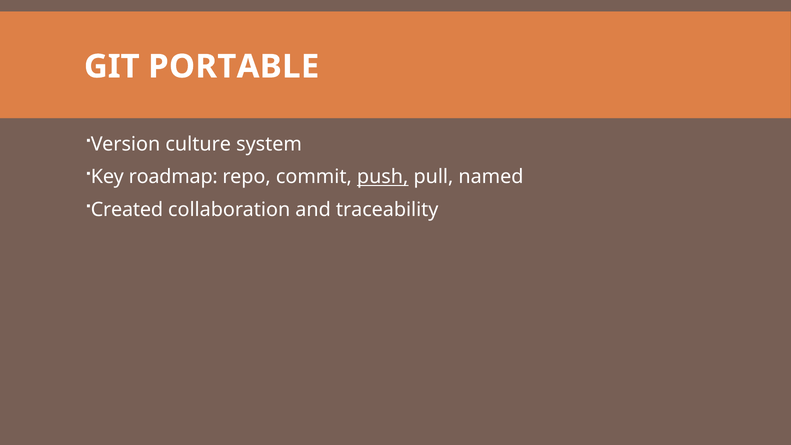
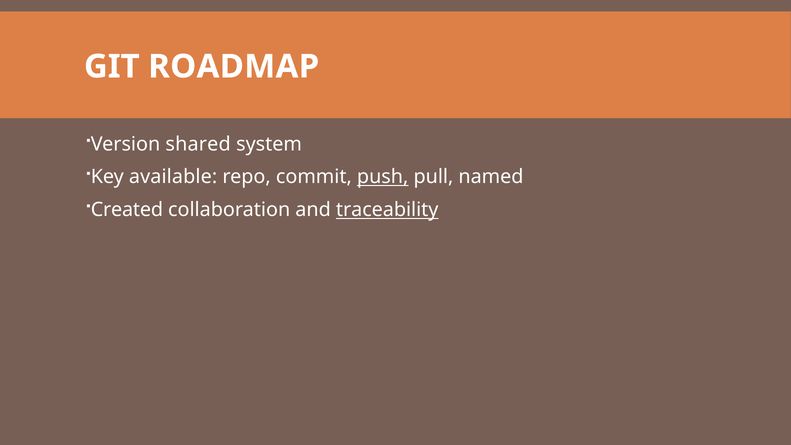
PORTABLE: PORTABLE -> ROADMAP (234, 67)
culture: culture -> shared (198, 144)
roadmap: roadmap -> available (173, 177)
traceability underline: none -> present (387, 210)
